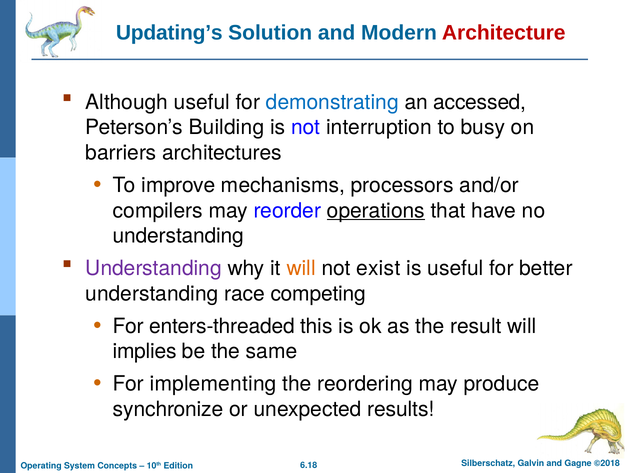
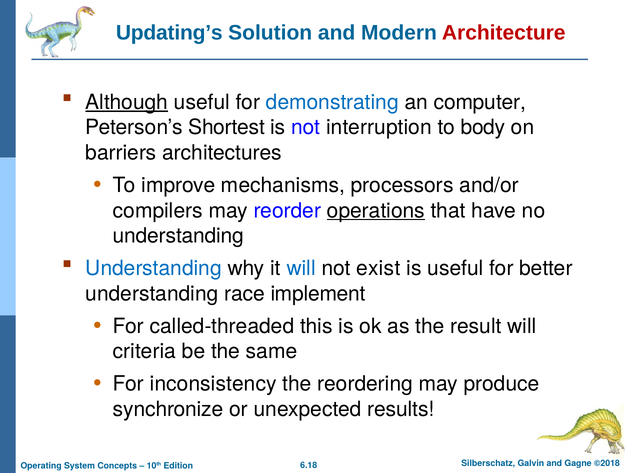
Although underline: none -> present (127, 102)
accessed: accessed -> computer (480, 102)
Building: Building -> Shortest (227, 127)
busy: busy -> body (483, 127)
Understanding colour: purple -> blue (154, 268)
will colour: orange -> blue (301, 268)
competing: competing -> implement (318, 293)
enters-threaded: enters-threaded -> called-threaded (222, 326)
implies: implies -> criteria (144, 351)
implementing: implementing -> inconsistency (213, 384)
